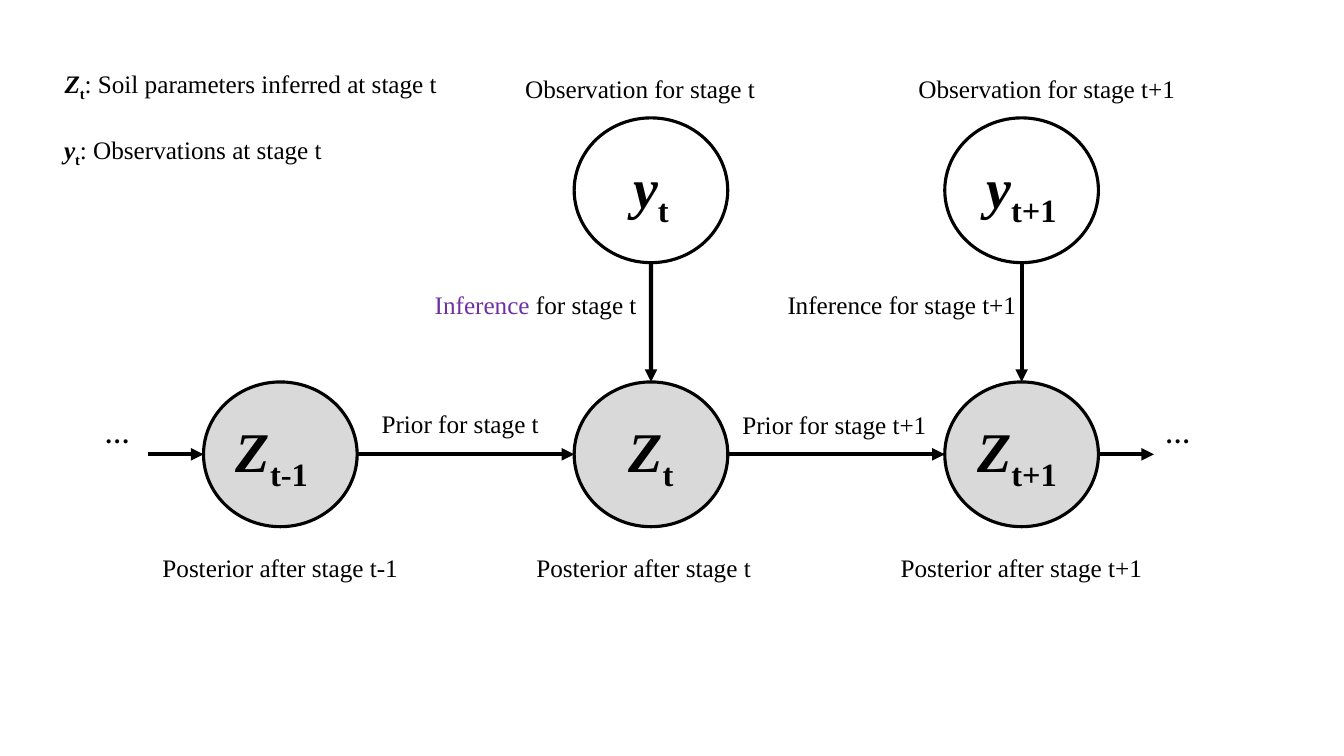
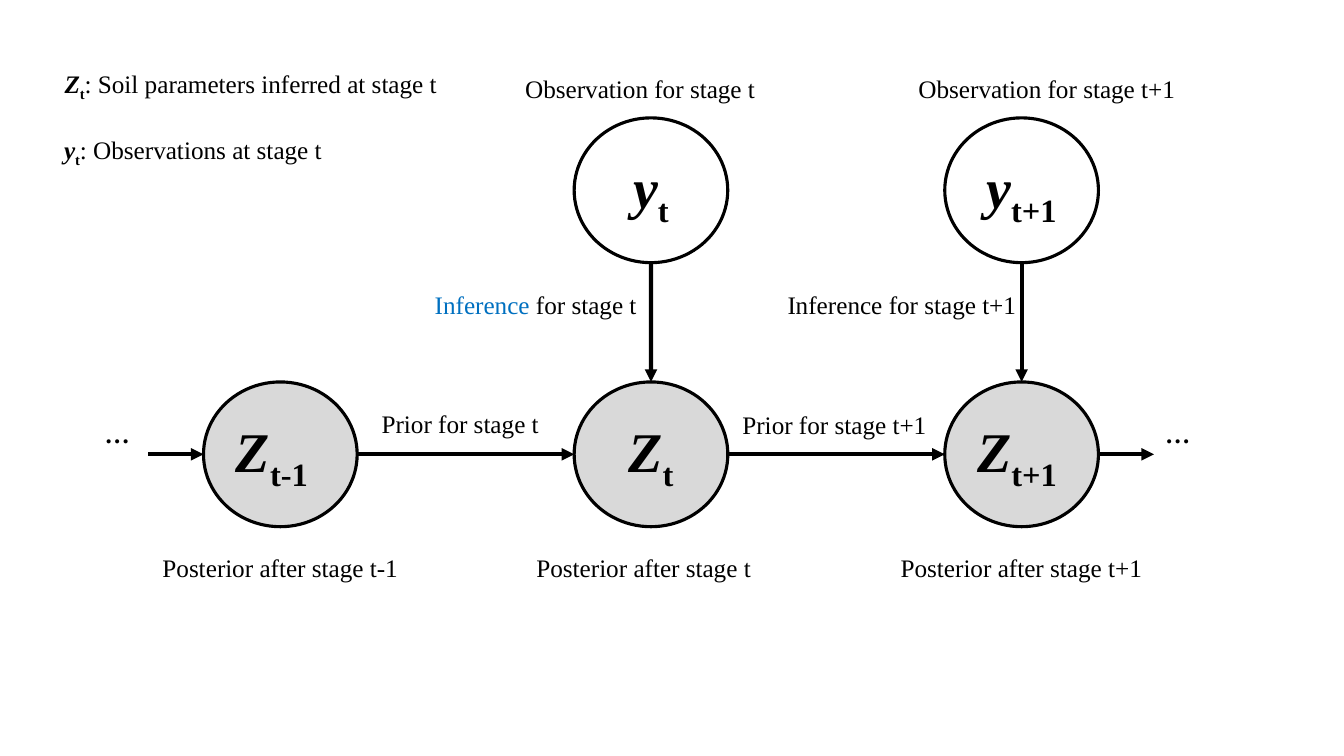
Inference colour: purple -> blue (482, 306)
